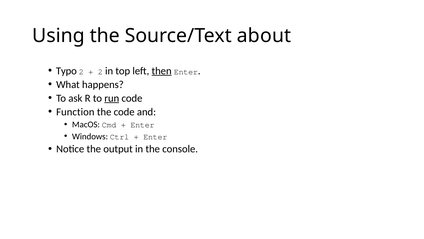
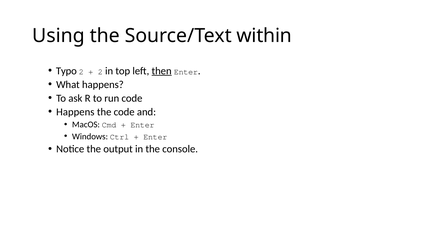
about: about -> within (264, 36)
run underline: present -> none (112, 98)
Function: Function -> Happens (75, 112)
